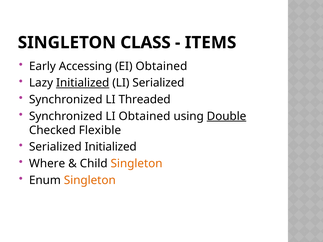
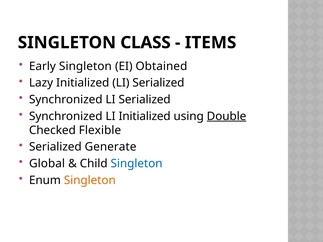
Early Accessing: Accessing -> Singleton (85, 66)
Initialized underline: present -> none (83, 83)
Synchronized LI Threaded: Threaded -> Serialized (145, 100)
LI Obtained: Obtained -> Initialized (145, 116)
Serialized Initialized: Initialized -> Generate (111, 147)
Where: Where -> Global (47, 164)
Singleton colour: orange -> blue (137, 164)
